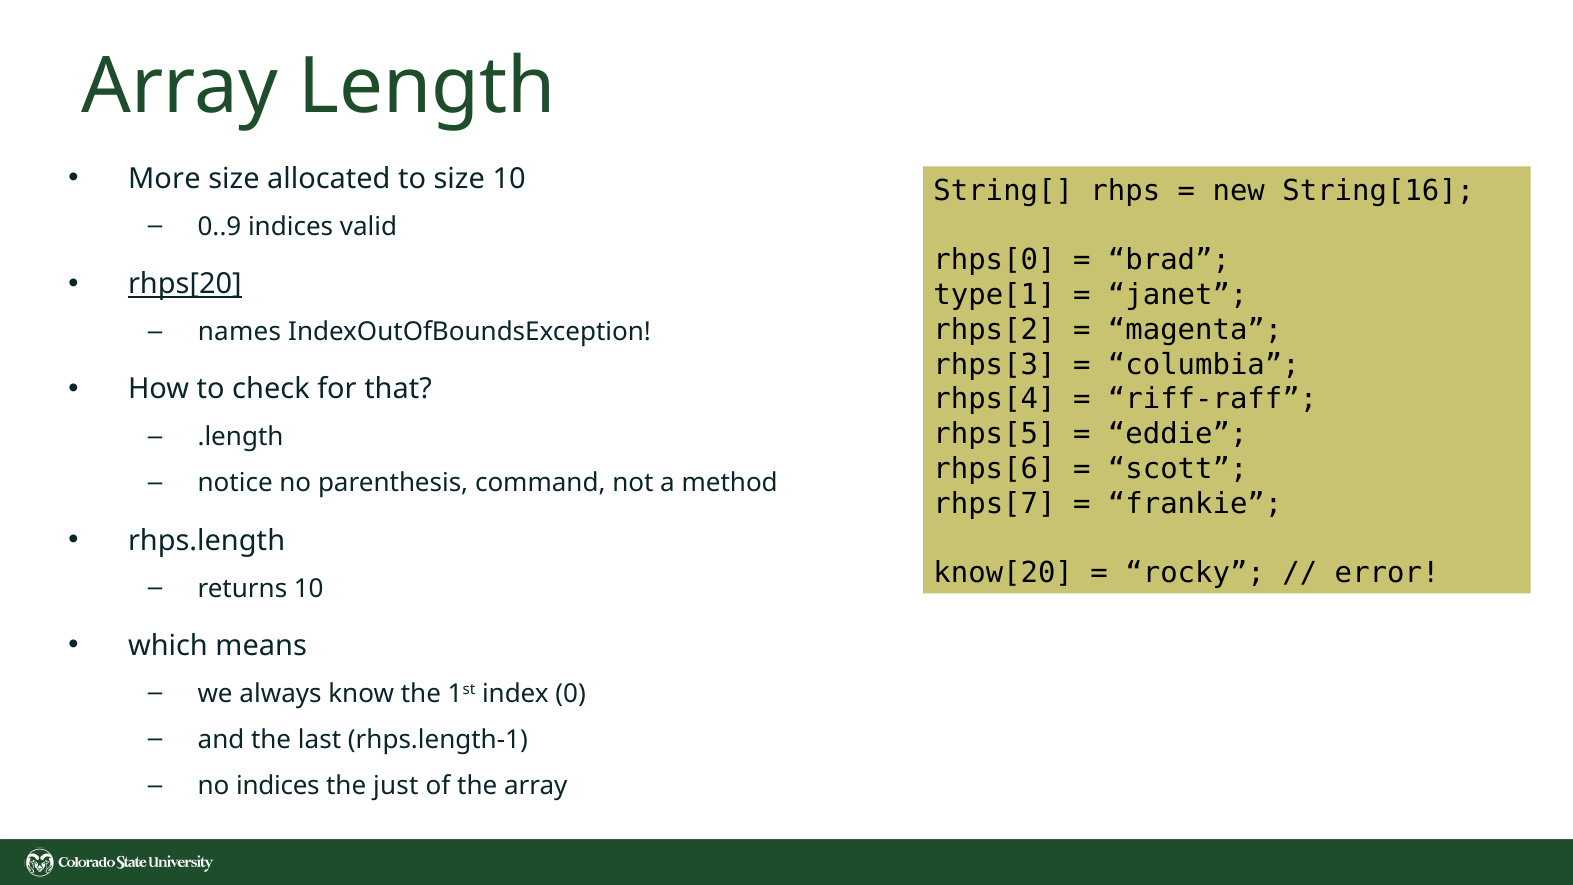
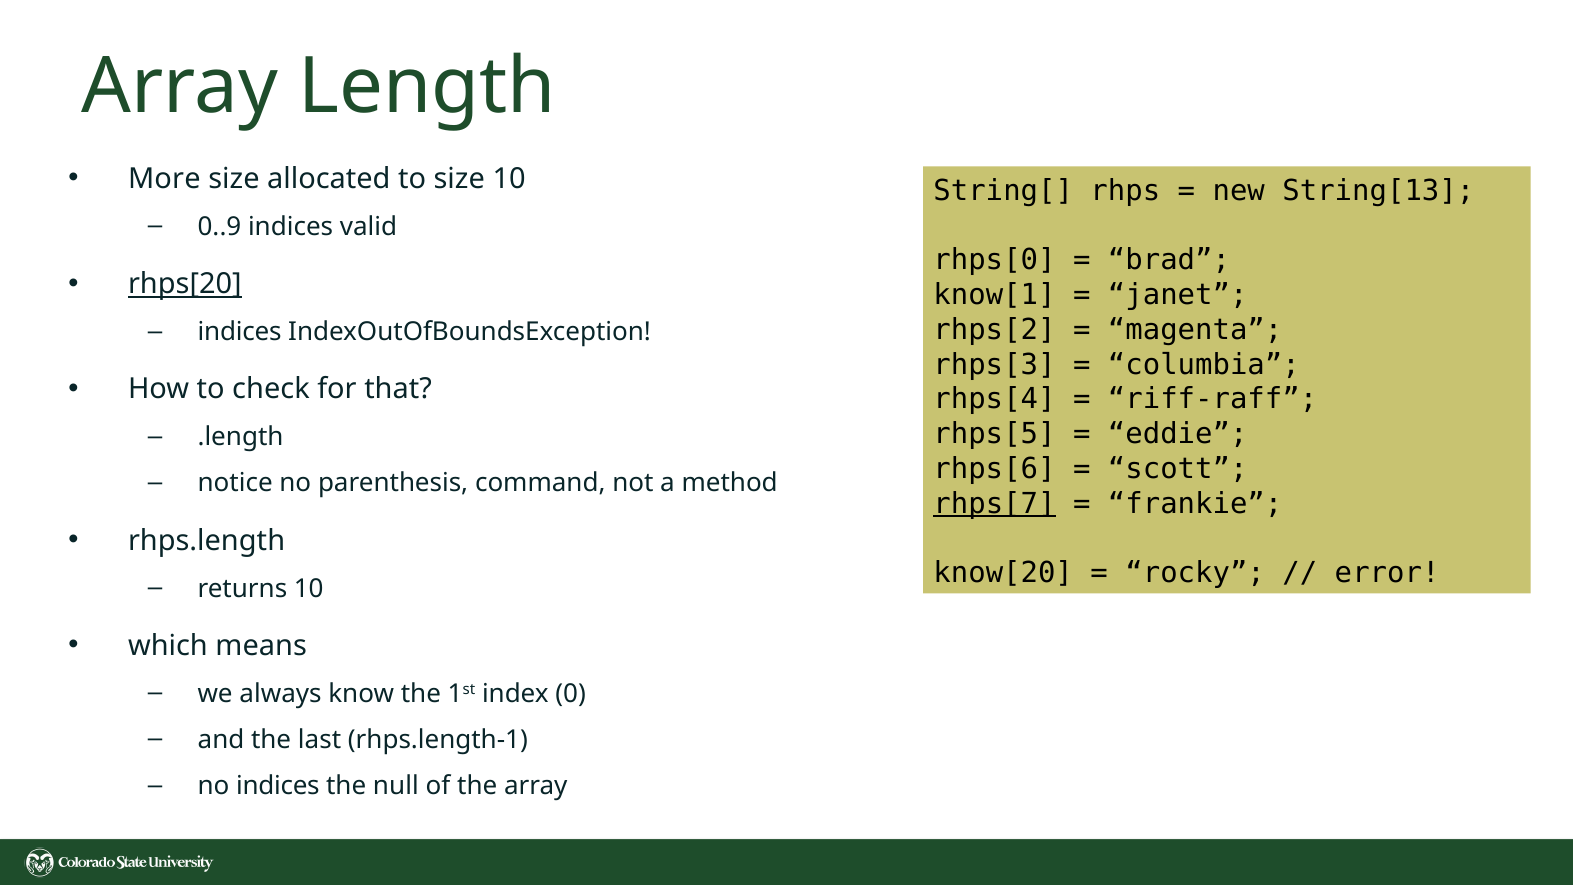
String[16: String[16 -> String[13 (1378, 191)
type[1: type[1 -> know[1 (995, 295)
names: names -> indices (240, 332)
rhps[7 underline: none -> present (995, 503)
just: just -> null (396, 786)
